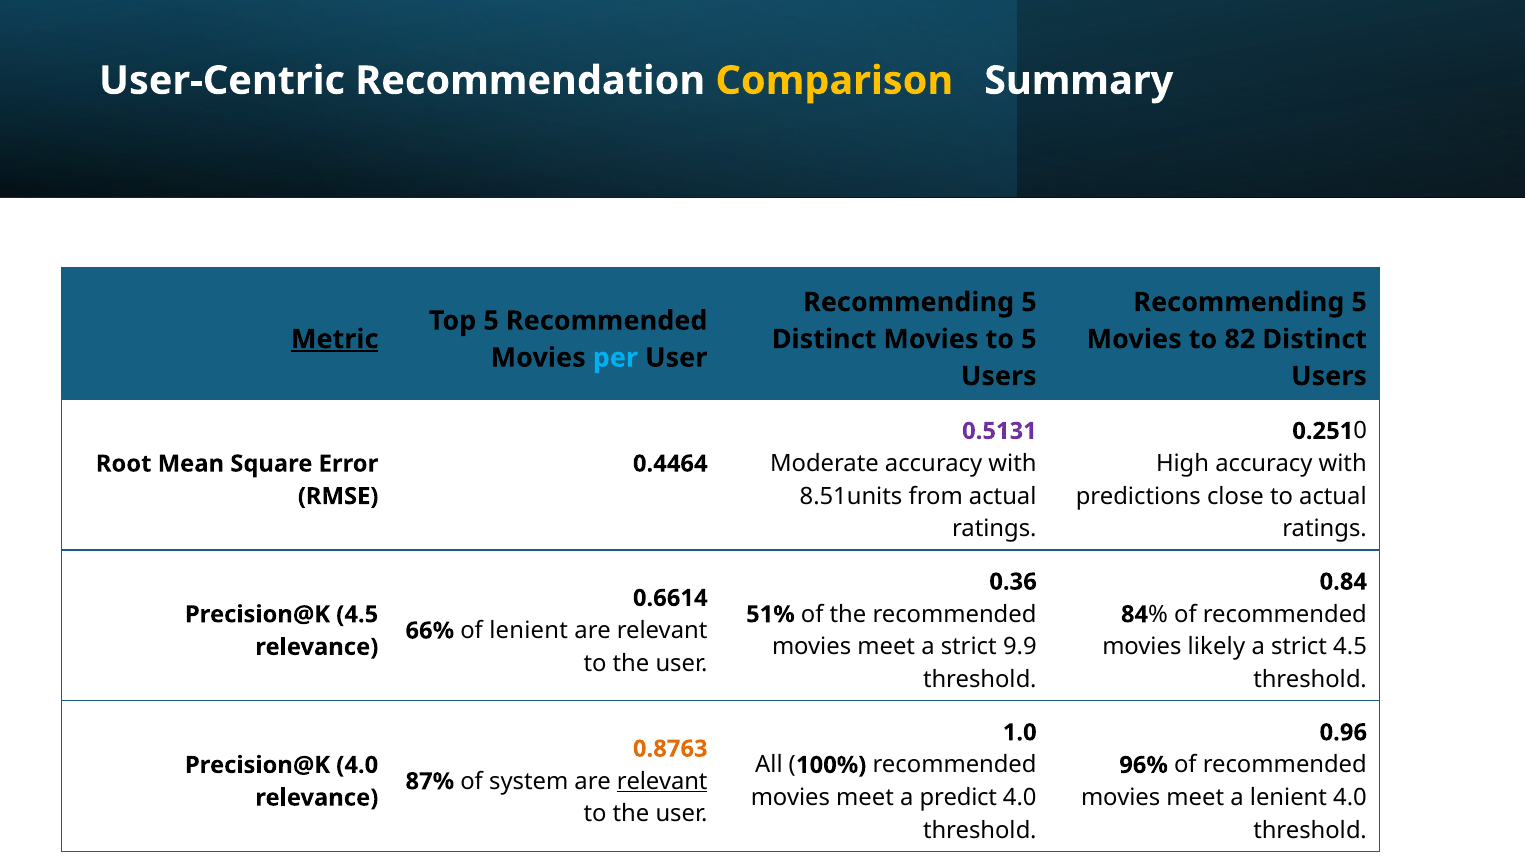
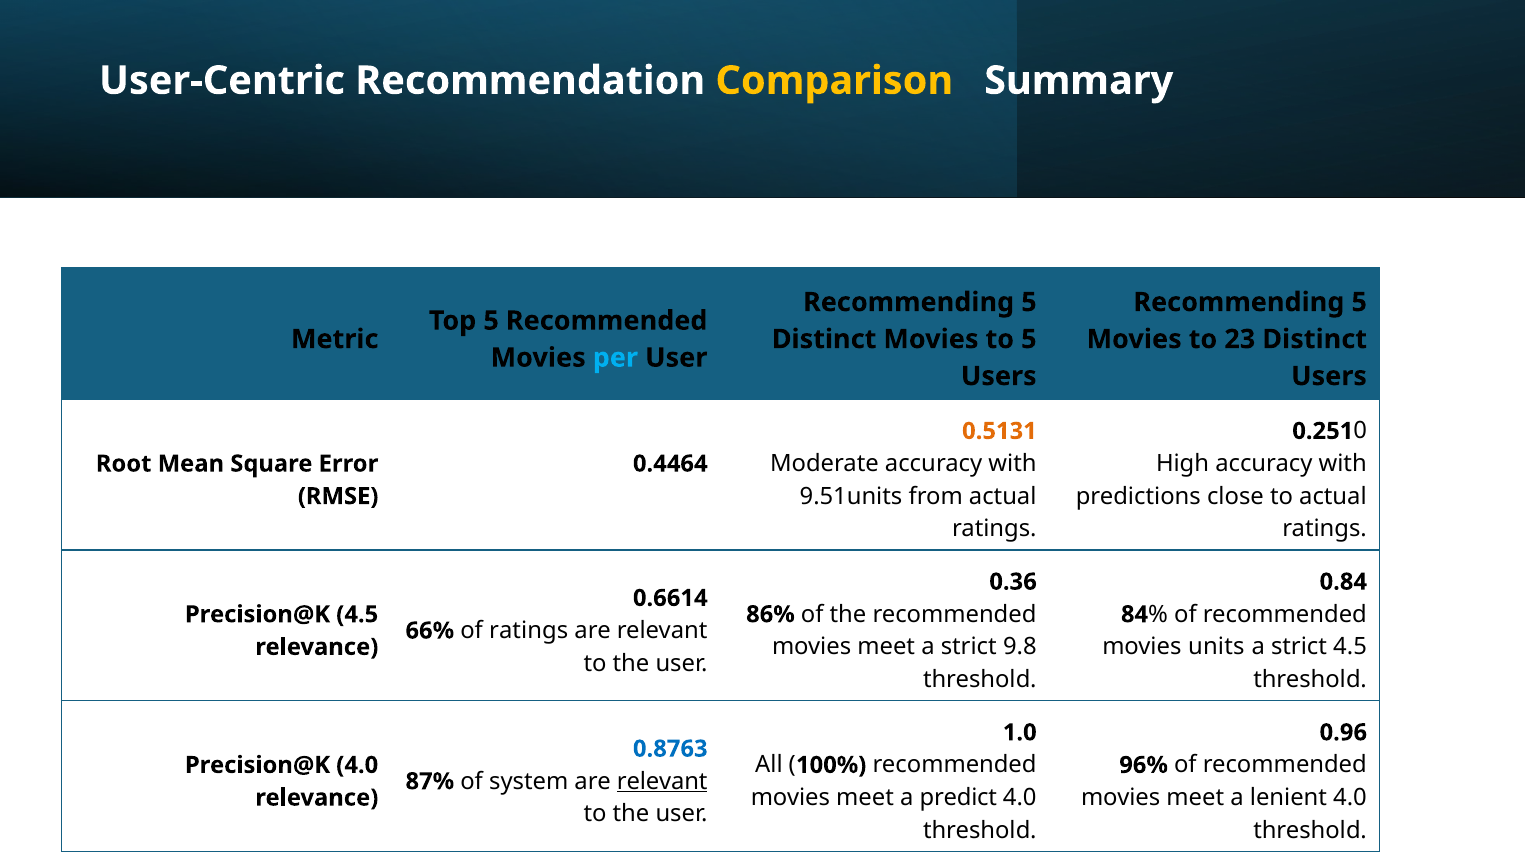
Metric underline: present -> none (335, 339)
82: 82 -> 23 (1240, 339)
0.5131 colour: purple -> orange (999, 431)
8.51units: 8.51units -> 9.51units (851, 496)
51%: 51% -> 86% (770, 614)
of lenient: lenient -> ratings (529, 631)
9.9: 9.9 -> 9.8 (1020, 647)
likely: likely -> units (1216, 647)
0.8763 colour: orange -> blue (670, 749)
